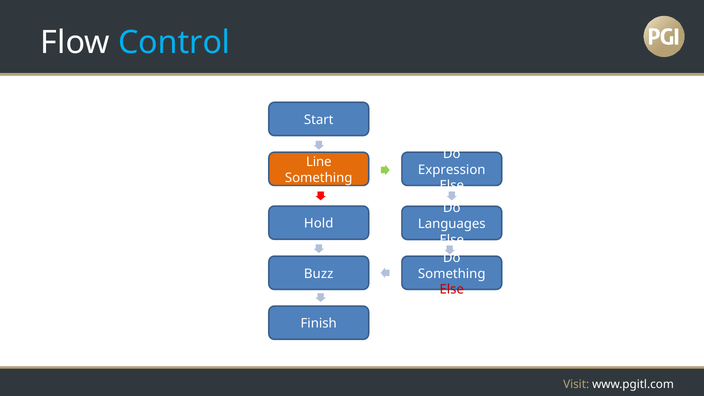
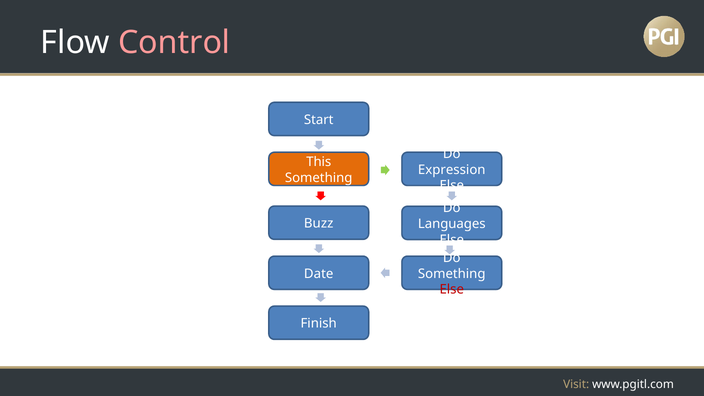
Control colour: light blue -> pink (174, 43)
Line: Line -> This (319, 162)
Hold: Hold -> Buzz (319, 224)
Buzz: Buzz -> Date (319, 274)
